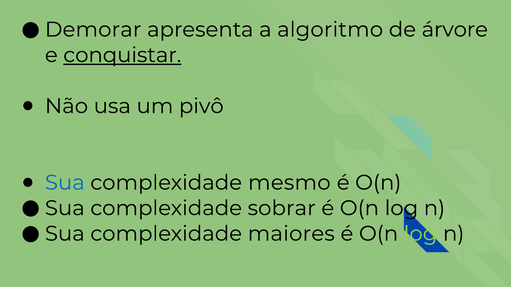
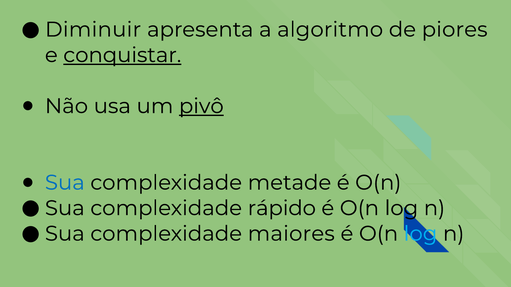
Demorar: Demorar -> Diminuir (93, 30)
árvore: árvore -> piores (455, 30)
pivô underline: none -> present (201, 106)
mesmo: mesmo -> metade (289, 183)
sobrar: sobrar -> rápido (282, 208)
log colour: light green -> light blue (421, 234)
